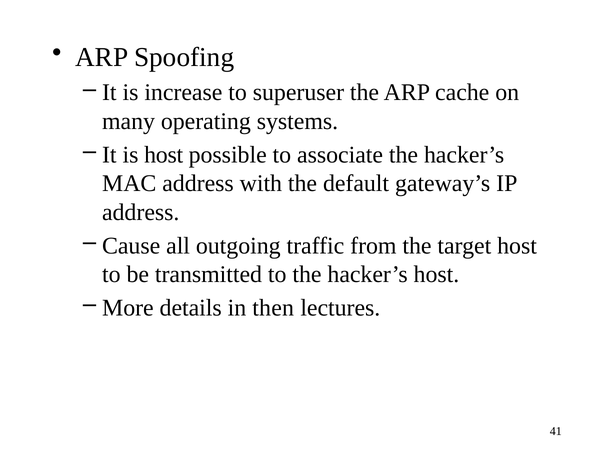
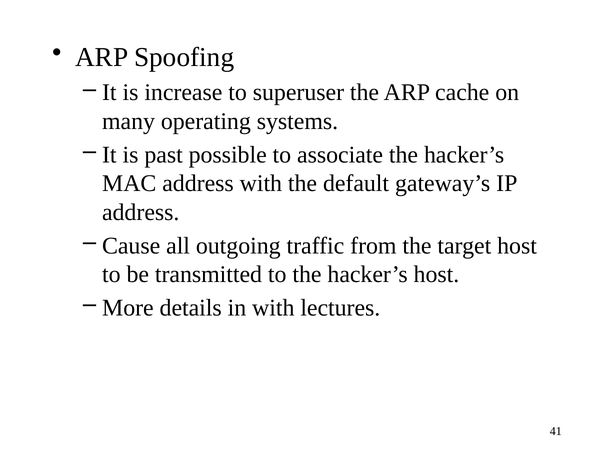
is host: host -> past (164, 155)
in then: then -> with (273, 307)
